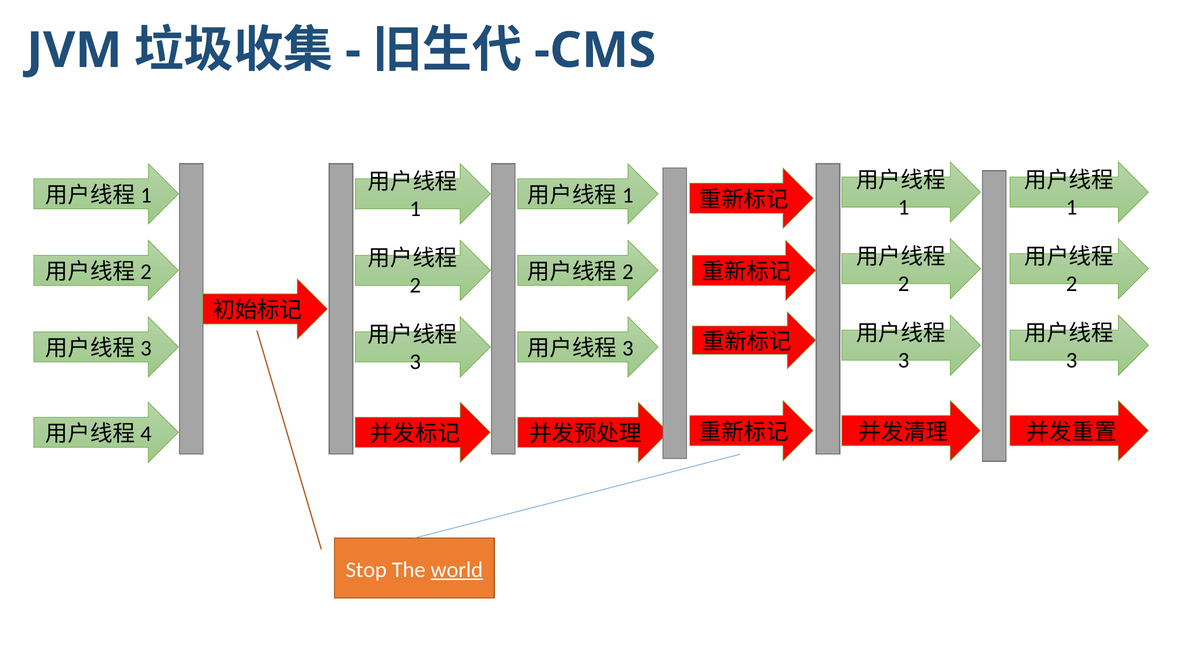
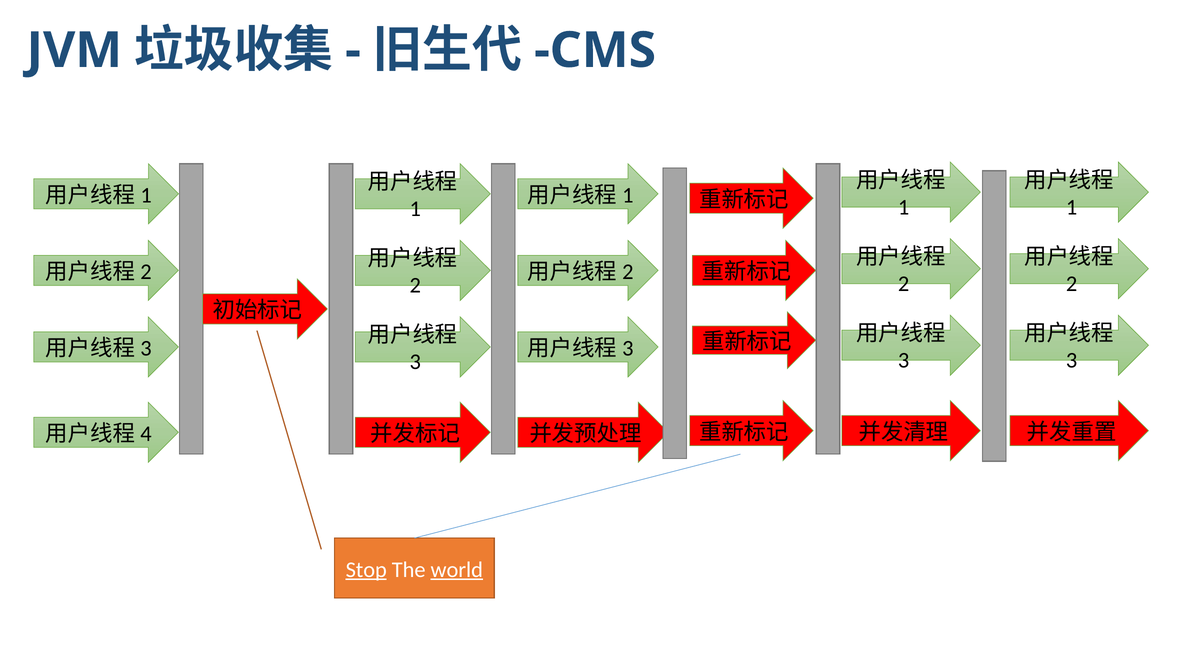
Stop underline: none -> present (366, 570)
